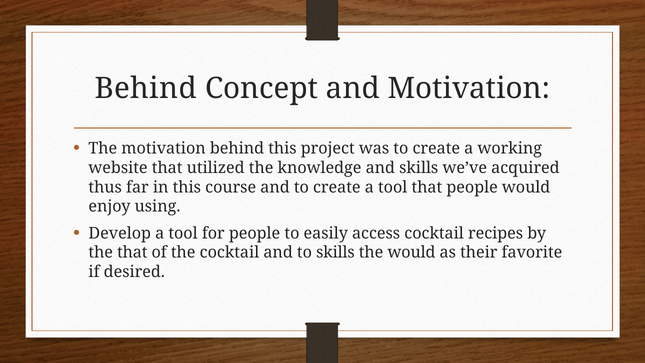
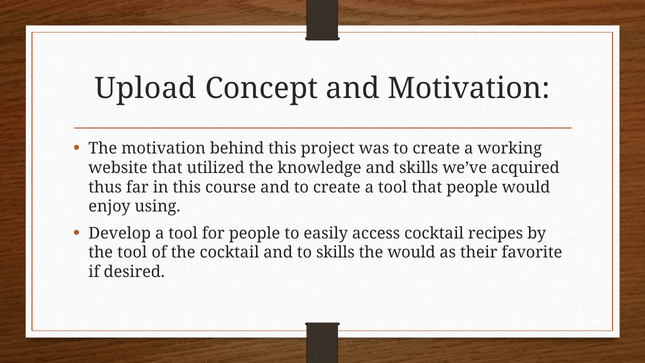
Behind: Behind -> Upload (146, 88)
the that: that -> tool (132, 253)
